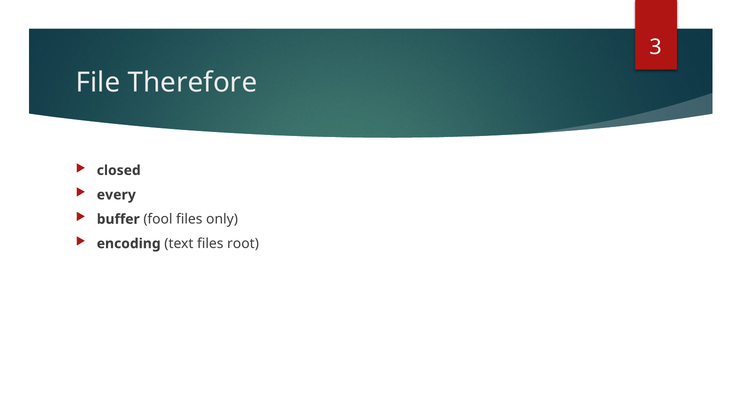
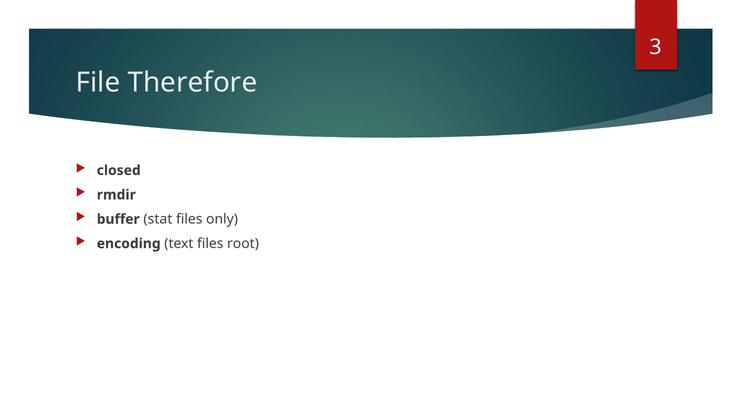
every: every -> rmdir (116, 195)
fool: fool -> stat (158, 219)
